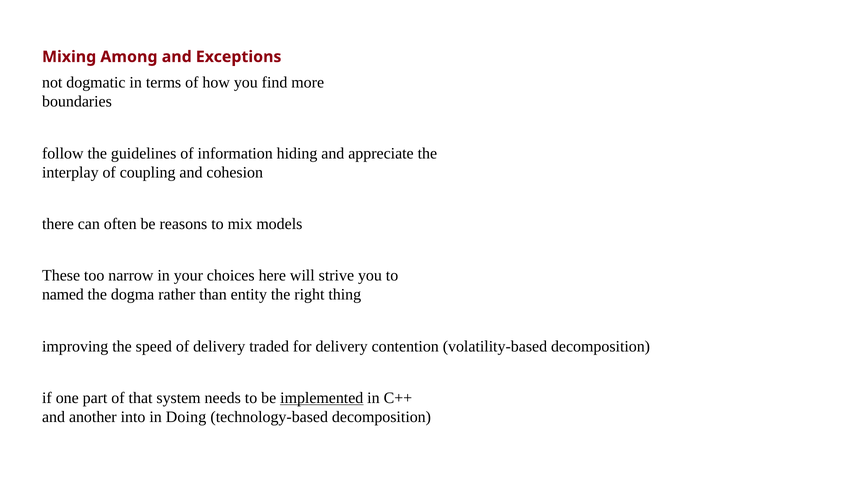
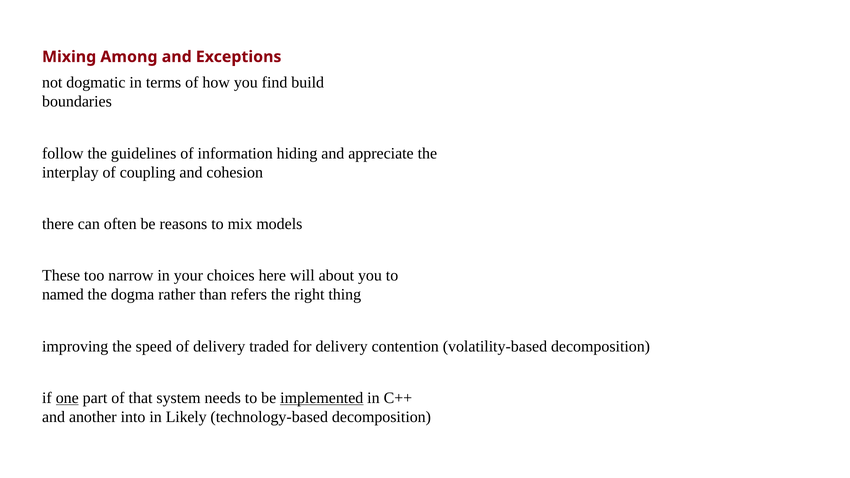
more: more -> build (308, 83)
strive: strive -> about (336, 276)
entity: entity -> refers (249, 295)
one underline: none -> present (67, 398)
Doing: Doing -> Likely (186, 417)
